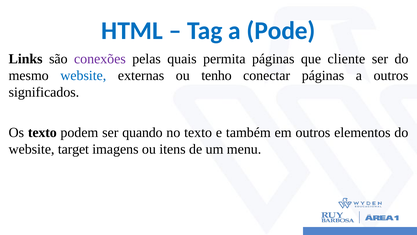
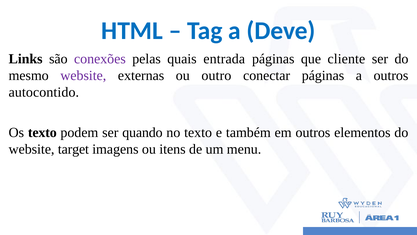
Pode: Pode -> Deve (281, 31)
permita: permita -> entrada (224, 59)
website colour: blue -> purple (83, 75)
tenho: tenho -> outro (216, 75)
significados: significados -> autocontido (44, 92)
